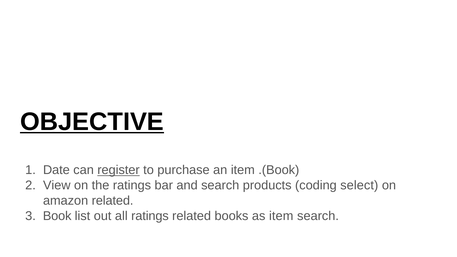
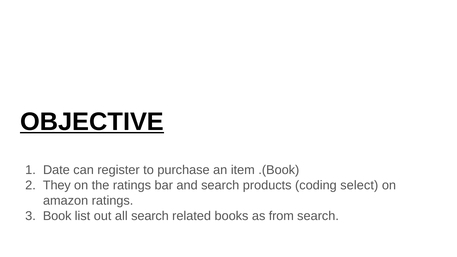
register underline: present -> none (119, 170)
View: View -> They (57, 185)
amazon related: related -> ratings (113, 201)
all ratings: ratings -> search (150, 216)
as item: item -> from (281, 216)
